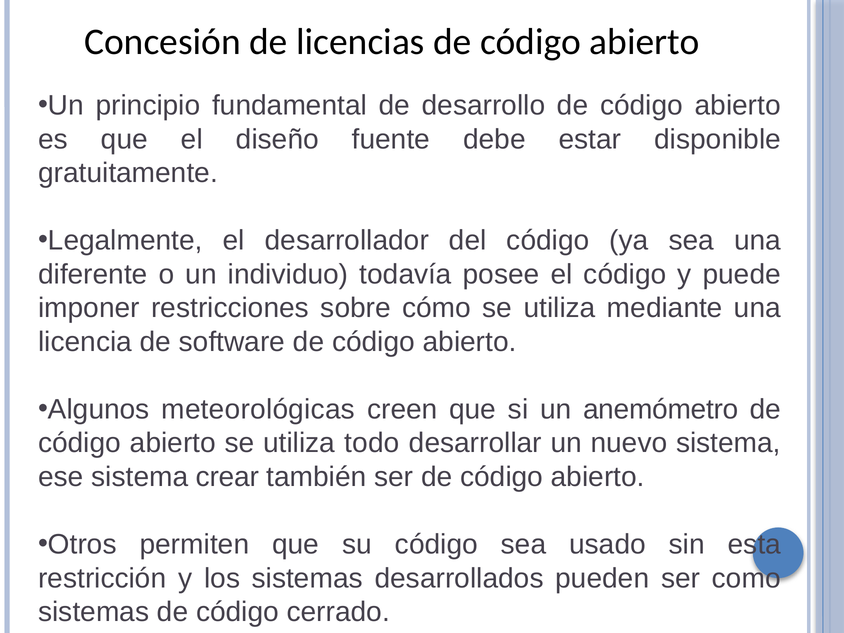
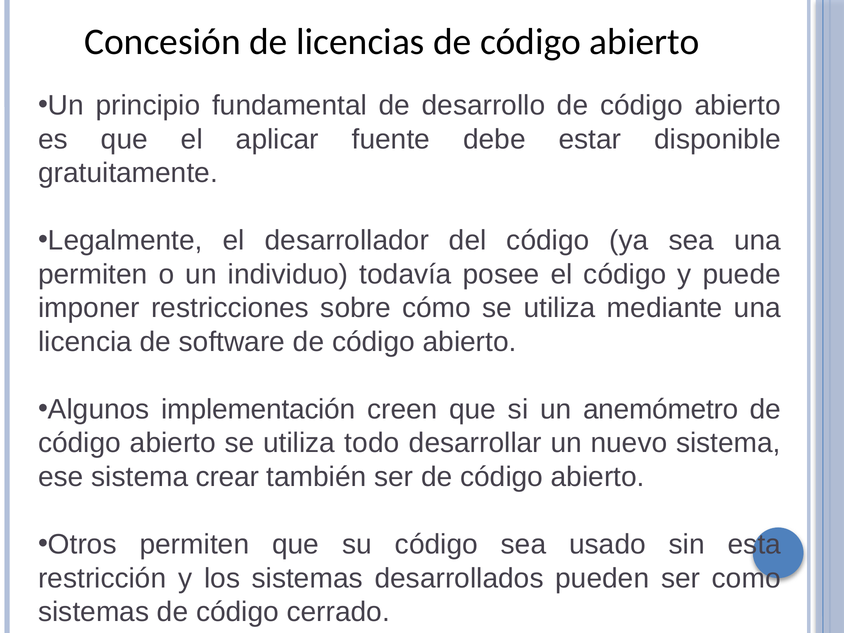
diseño: diseño -> aplicar (277, 139)
diferente: diferente -> permiten (93, 274)
meteorológicas: meteorológicas -> implementación (258, 409)
